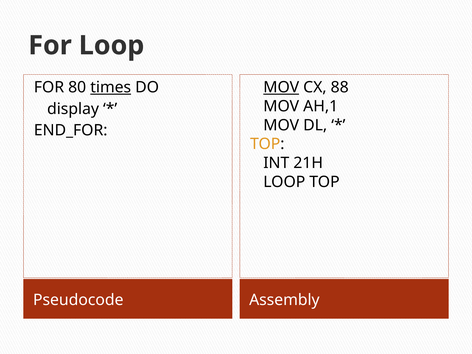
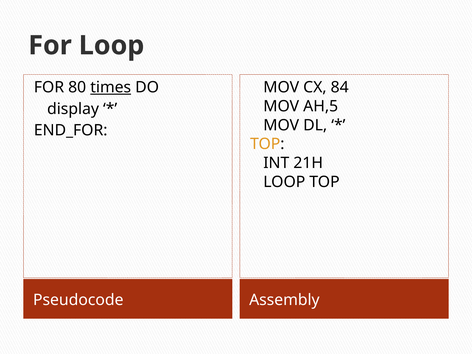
MOV underline: present -> none (281, 87)
88: 88 -> 84 (340, 87)
AH,1: AH,1 -> AH,5 (321, 106)
